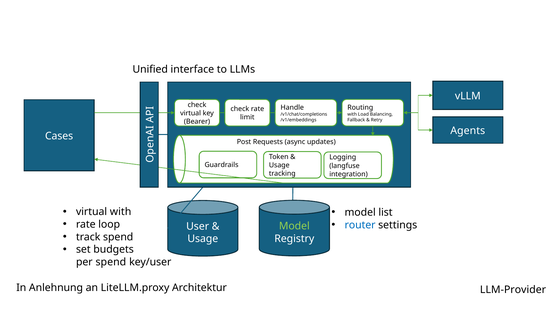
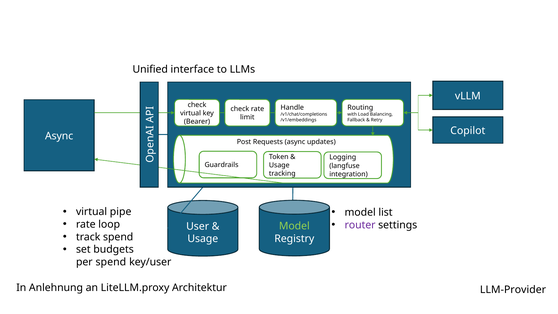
Agents: Agents -> Copilot (468, 131)
Cases: Cases -> Async (59, 136)
virtual with: with -> pipe (121, 212)
router colour: blue -> purple (360, 225)
